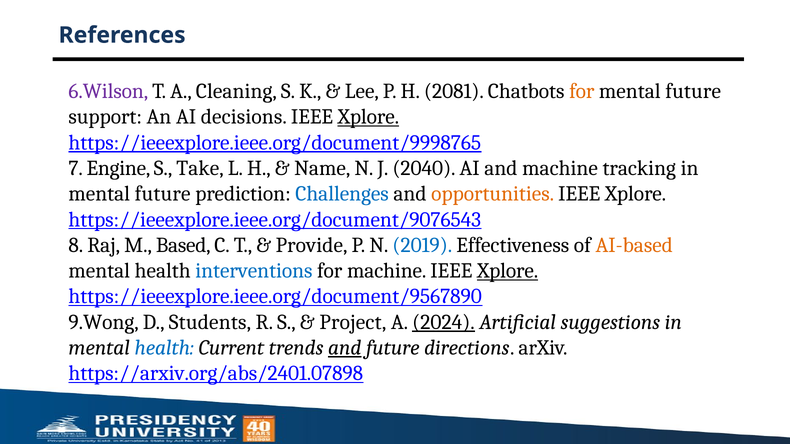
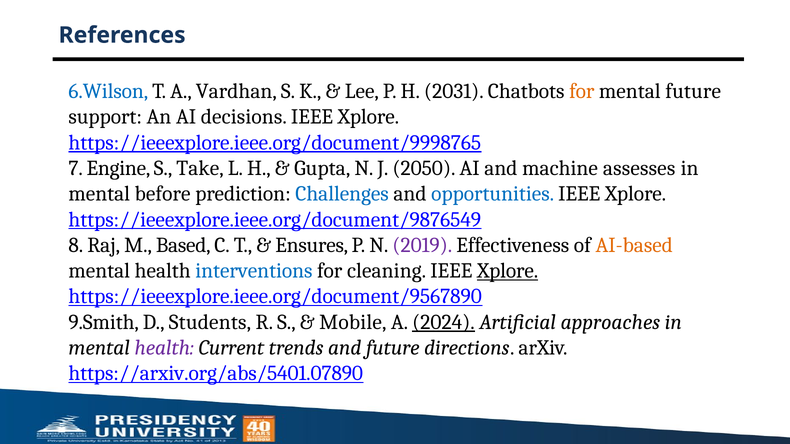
6.Wilson colour: purple -> blue (108, 91)
Cleaning: Cleaning -> Vardhan (236, 91)
2081: 2081 -> 2031 (454, 91)
Xplore underline: present -> none (368, 117)
Name: Name -> Gupta (322, 168)
2040: 2040 -> 2050 (424, 168)
tracking: tracking -> assesses (639, 168)
future: future -> before (163, 194)
opportunities colour: orange -> blue (493, 194)
https://ieeexplore.ieee.org/document/9076543: https://ieeexplore.ieee.org/document/9076543 -> https://ieeexplore.ieee.org/document/9876549 (275, 220)
Provide: Provide -> Ensures (312, 245)
2019 colour: blue -> purple (422, 245)
for machine: machine -> cleaning (387, 271)
9.Wong: 9.Wong -> 9.Smith (104, 322)
Project: Project -> Mobile (353, 322)
suggestions: suggestions -> approaches (610, 322)
health colour: blue -> purple (164, 348)
and underline: present -> none (345, 348)
https://arxiv.org/abs/2401.07898: https://arxiv.org/abs/2401.07898 -> https://arxiv.org/abs/5401.07890 (216, 374)
